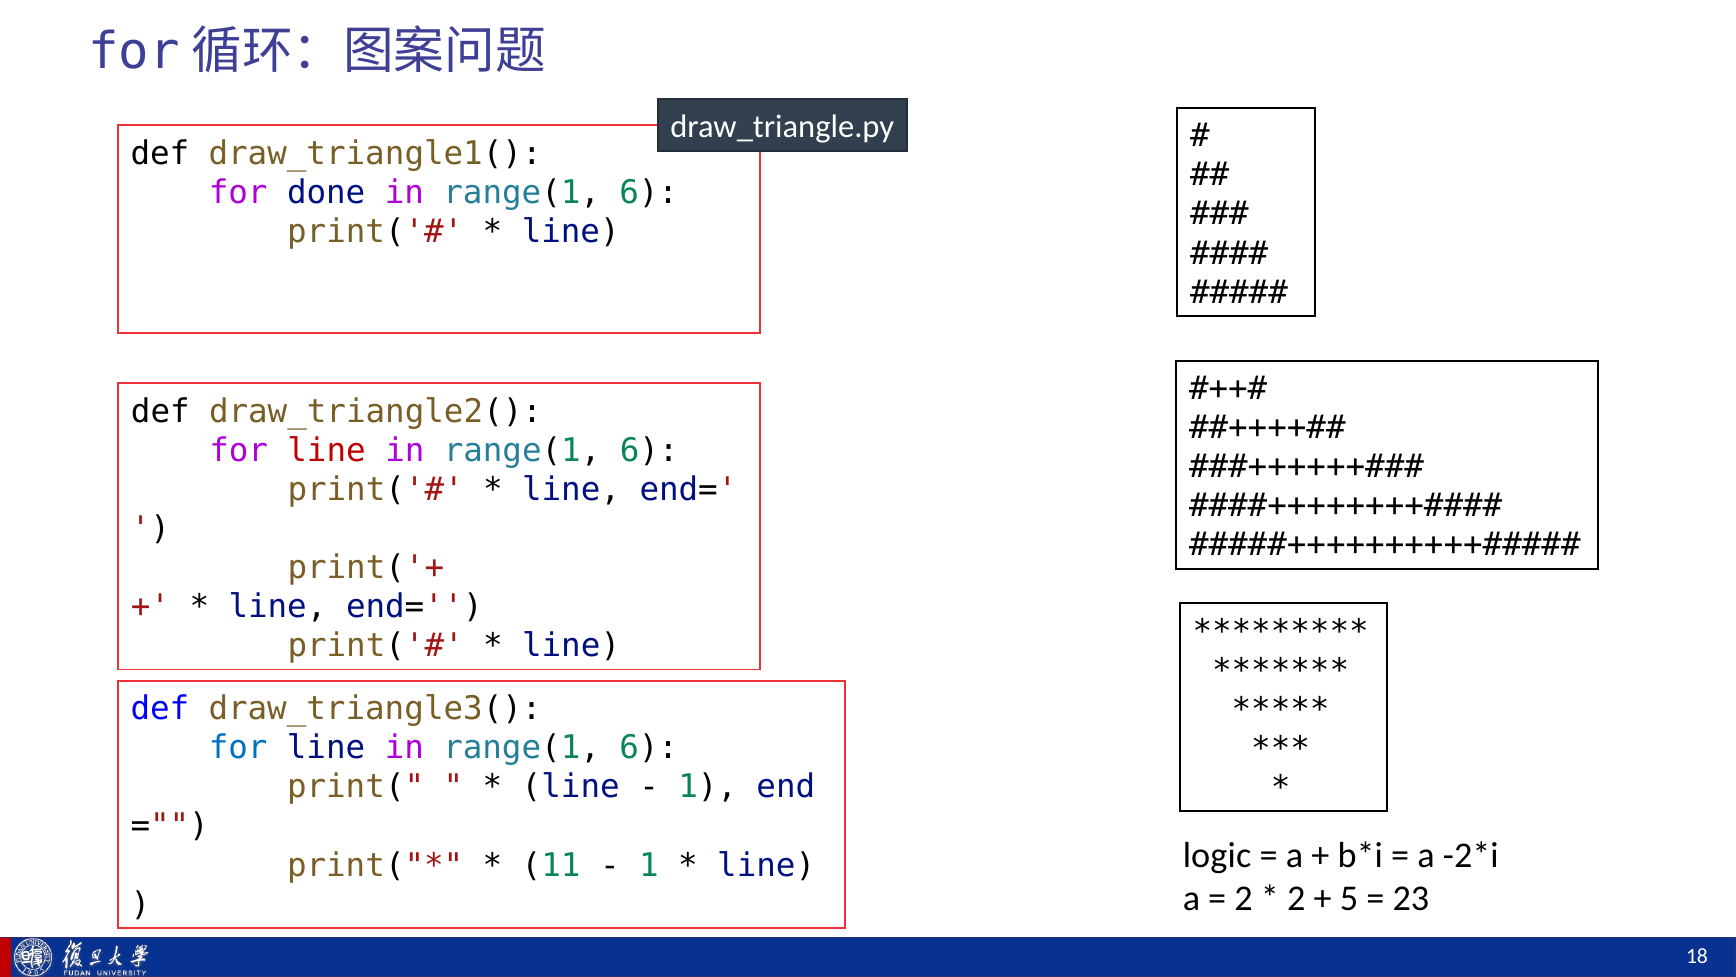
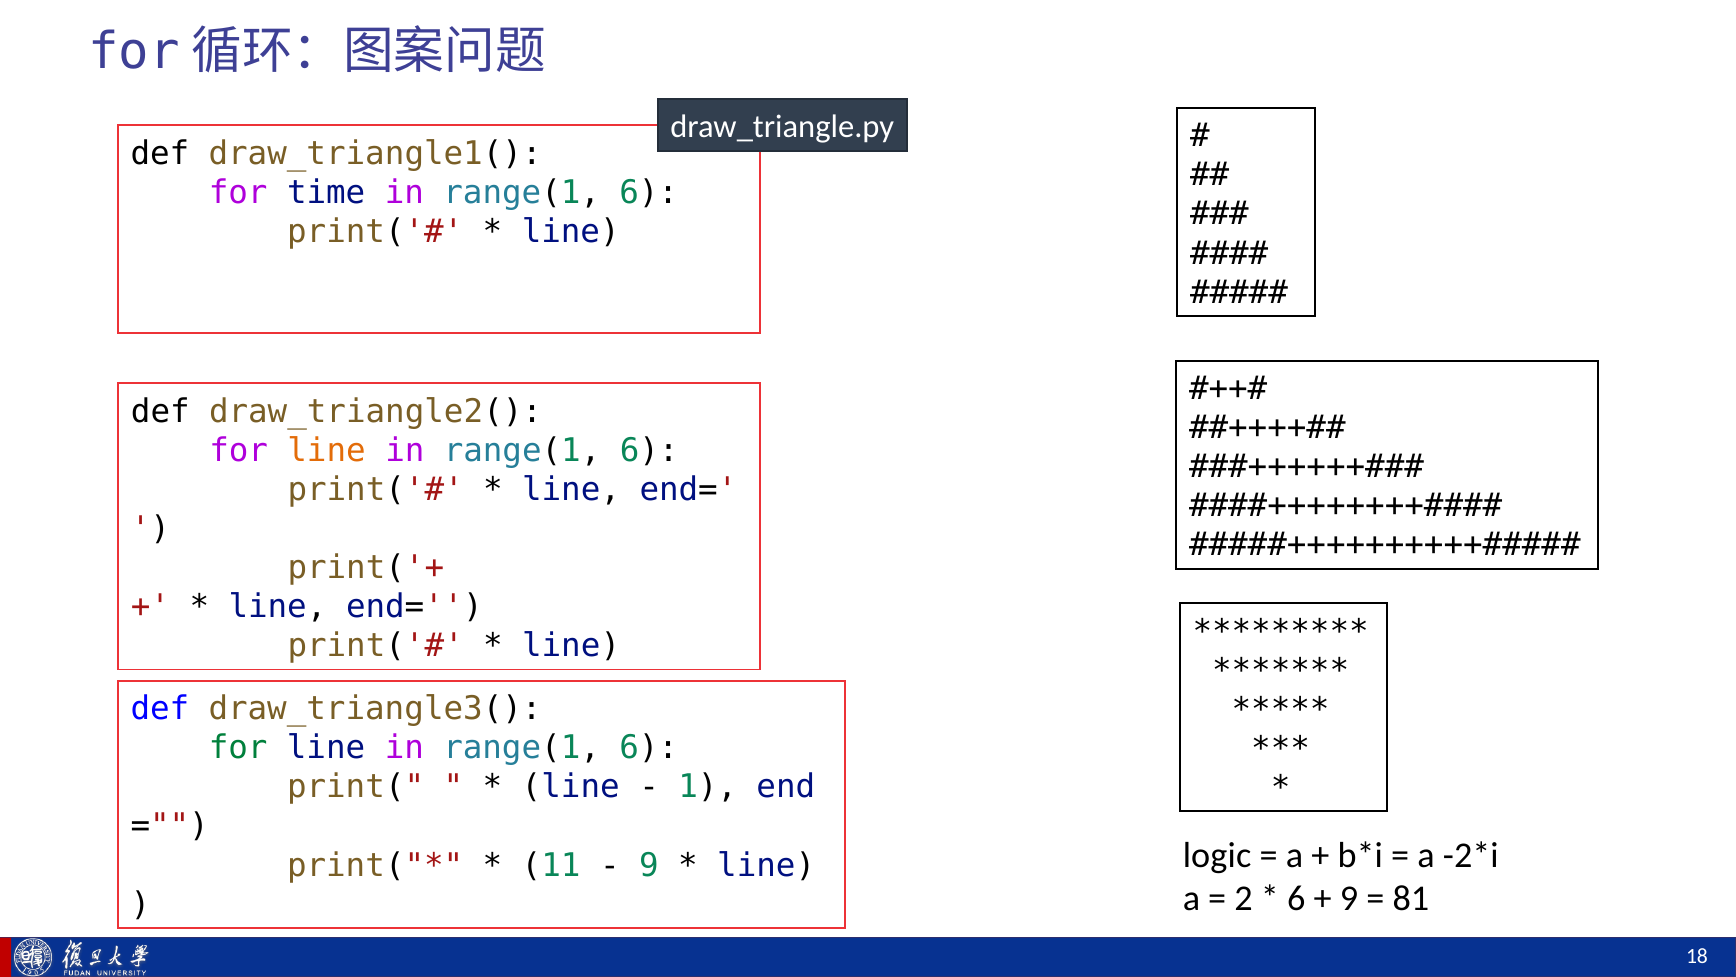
done: done -> time (326, 192)
line colour: red -> orange (327, 450)
for colour: blue -> green (238, 748)
1: 1 -> 9 (649, 865)
2: 2 -> 6 (1296, 898)
5: 5 -> 9 (1349, 898)
23: 23 -> 81 (1411, 898)
